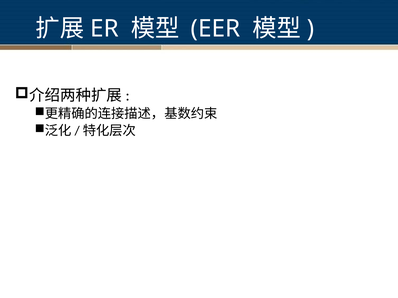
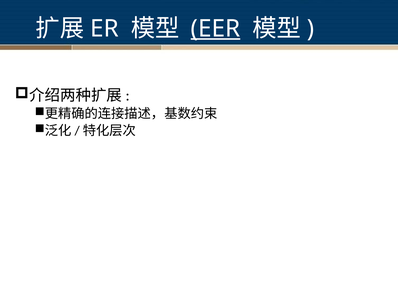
EER underline: none -> present (215, 29)
